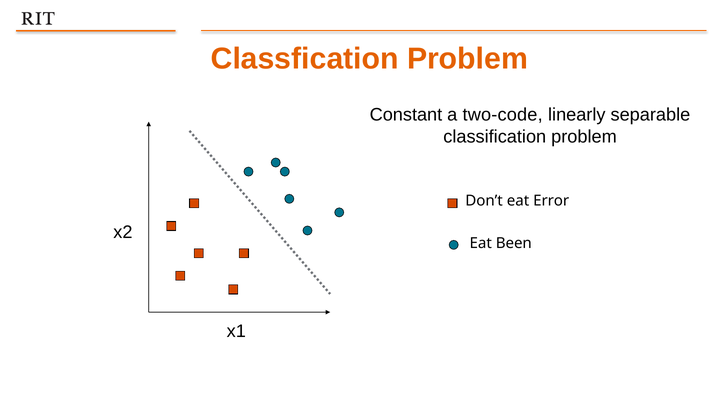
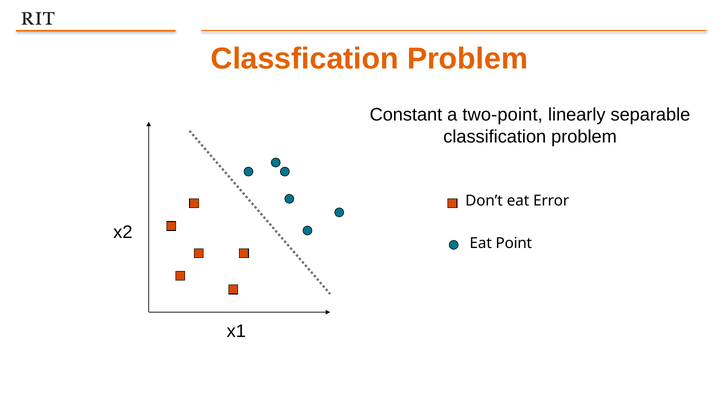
two-code: two-code -> two-point (503, 115)
Been: Been -> Point (514, 244)
